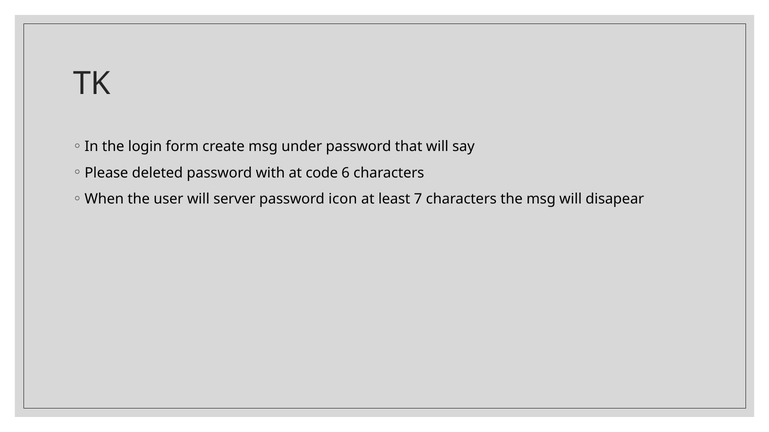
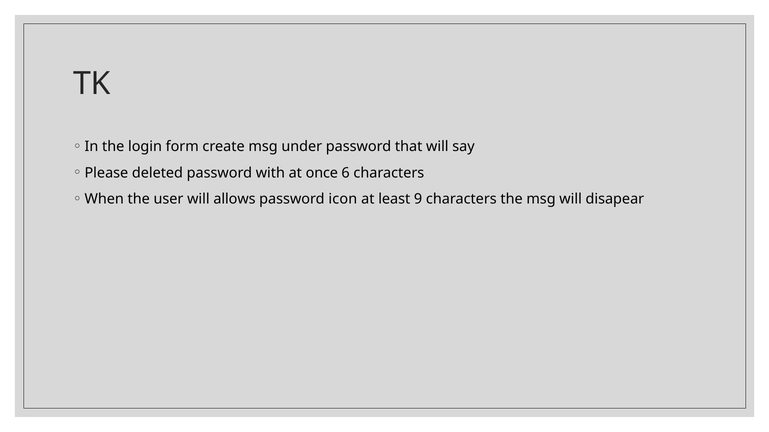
code: code -> once (322, 173)
server: server -> allows (234, 199)
7: 7 -> 9 (418, 199)
